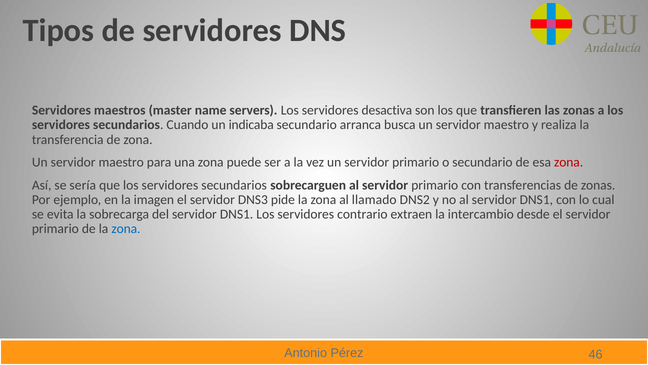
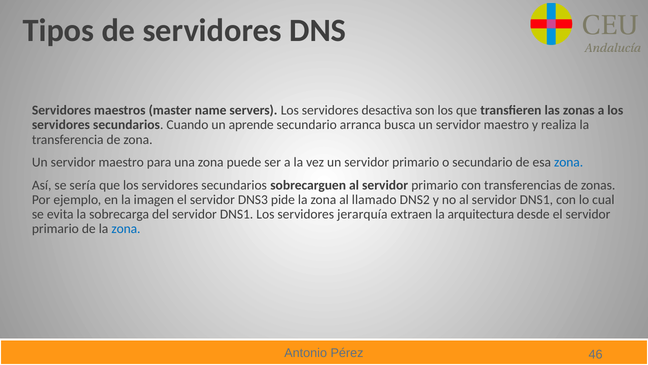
indicaba: indicaba -> aprende (251, 125)
zona colour: red -> blue (569, 162)
contrario: contrario -> jerarquía (362, 214)
intercambio: intercambio -> arquitectura (481, 214)
